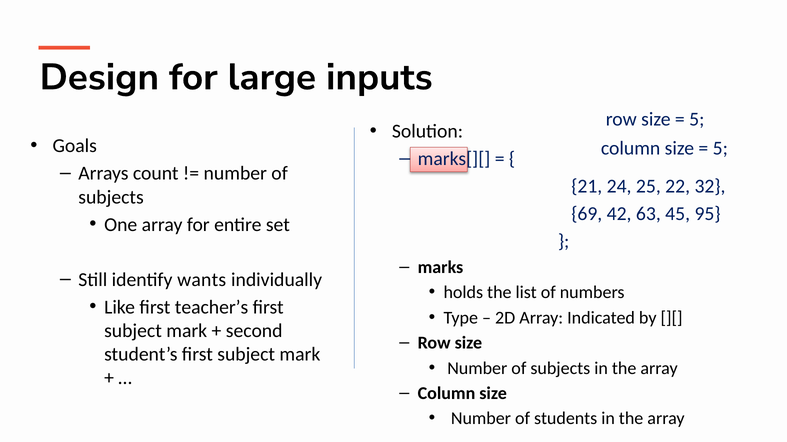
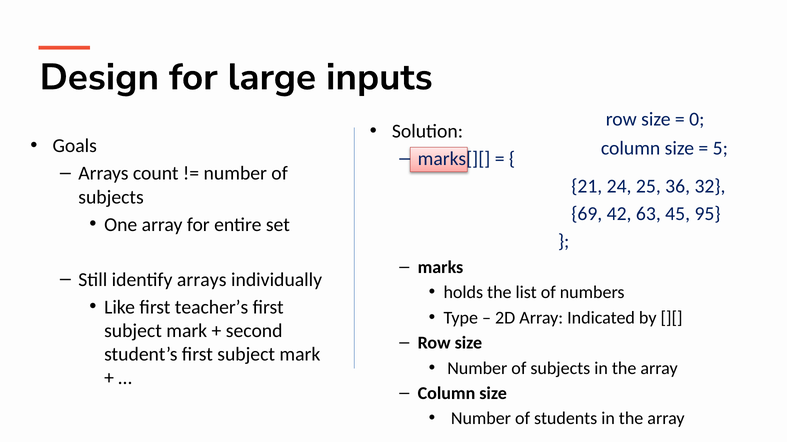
5: 5 -> 0 (697, 119)
22: 22 -> 36 (678, 187)
identify wants: wants -> arrays (202, 280)
